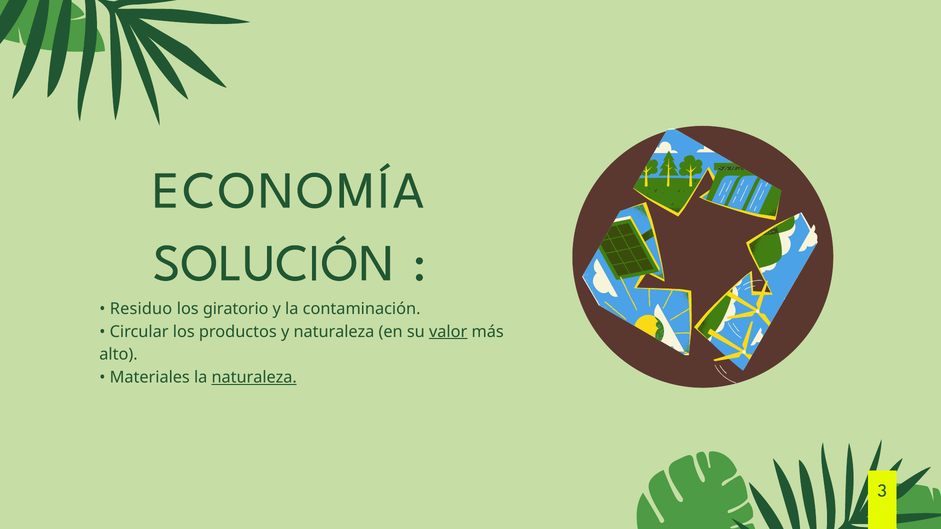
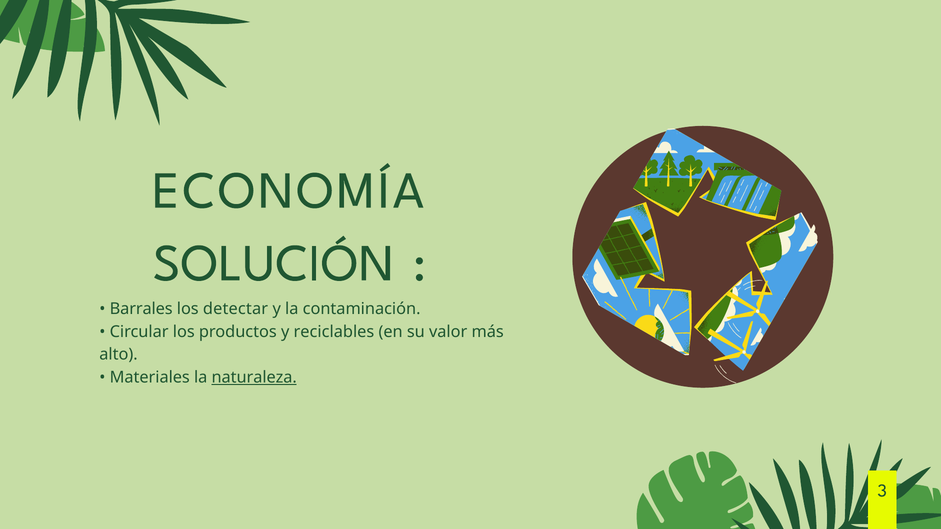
Residuo: Residuo -> Barrales (141, 309)
giratorio: giratorio -> detectar (236, 309)
y naturaleza: naturaleza -> reciclables (334, 332)
valor underline: present -> none (448, 332)
